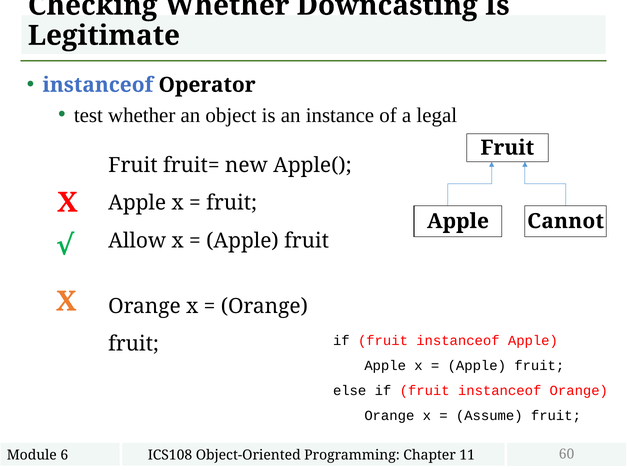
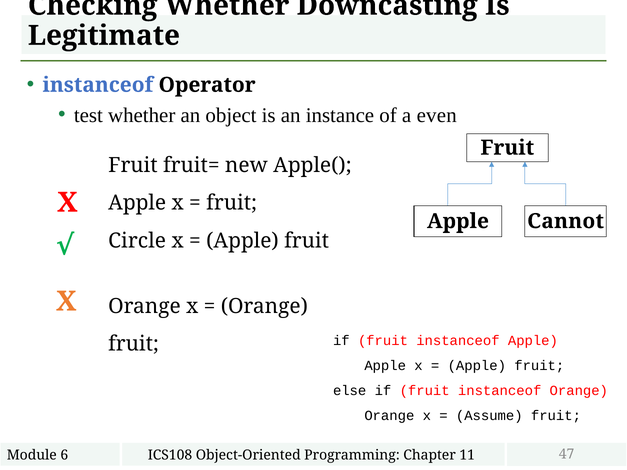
legal: legal -> even (437, 115)
Allow: Allow -> Circle (137, 241)
60: 60 -> 47 (567, 454)
